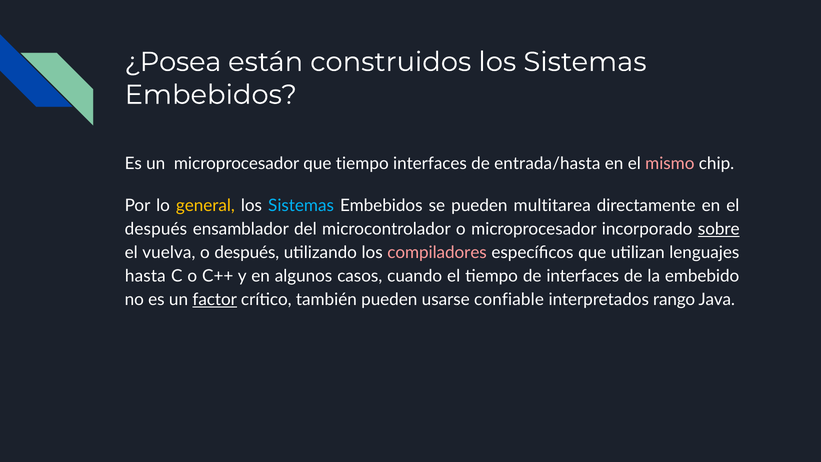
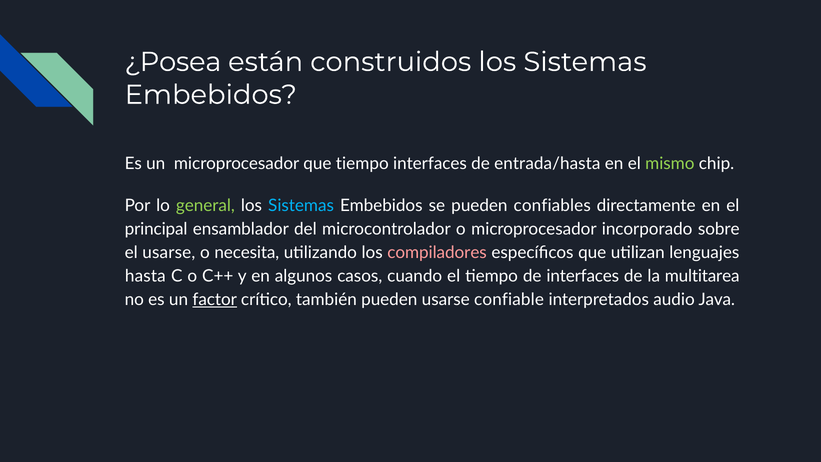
mismo colour: pink -> light green (670, 163)
general colour: yellow -> light green (205, 205)
multitarea: multitarea -> confiables (552, 205)
después: después -> principal (156, 229)
sobre underline: present -> none (719, 229)
el vuelva: vuelva -> usarse (169, 252)
o después: después -> necesita (247, 252)
embebido: embebido -> multitarea (702, 276)
rango: rango -> audio (674, 300)
